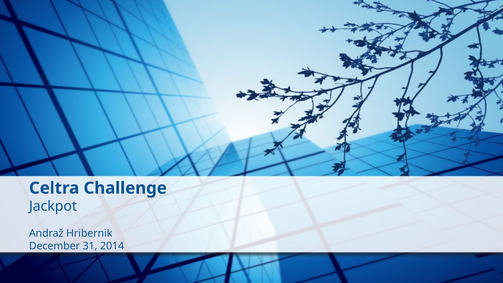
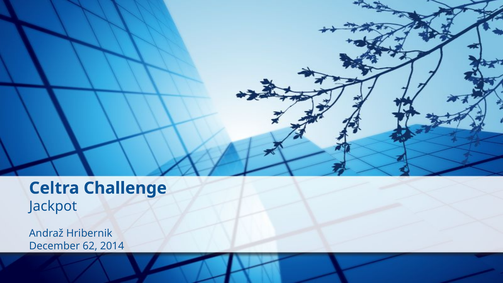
31: 31 -> 62 (90, 246)
